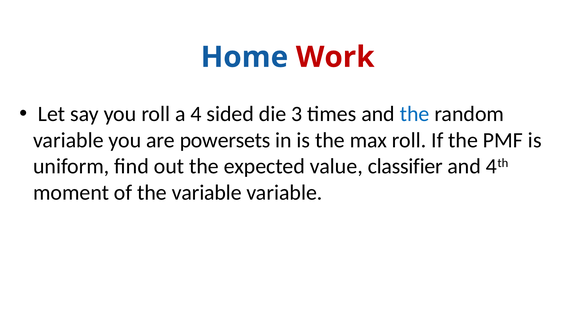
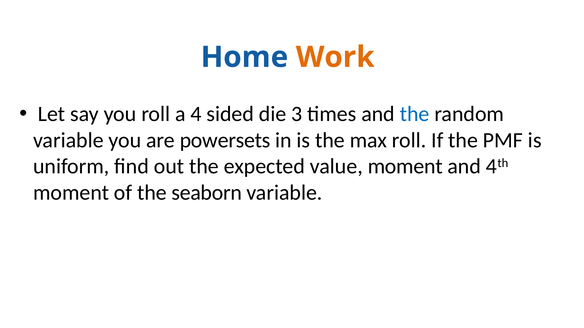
Work colour: red -> orange (335, 57)
value classifier: classifier -> moment (405, 167)
the variable: variable -> seaborn (207, 193)
